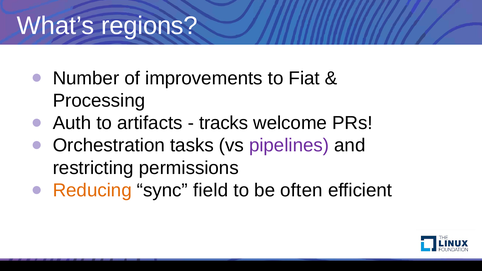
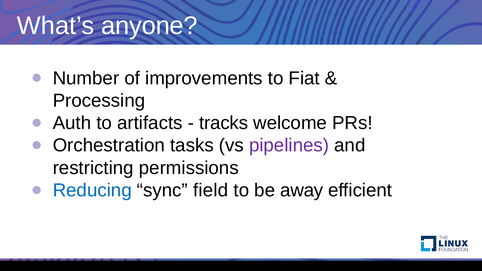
regions: regions -> anyone (150, 26)
Reducing colour: orange -> blue (92, 190)
often: often -> away (302, 190)
